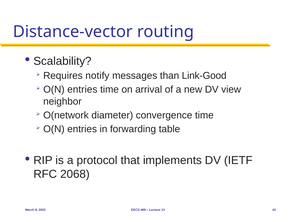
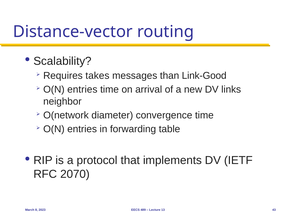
notify: notify -> takes (97, 76)
view: view -> links (231, 90)
2068: 2068 -> 2070 (75, 174)
